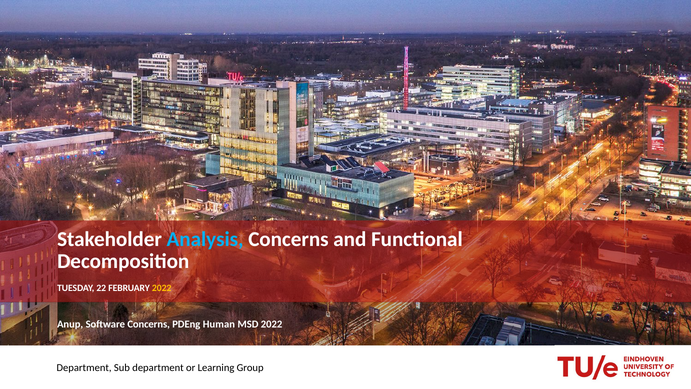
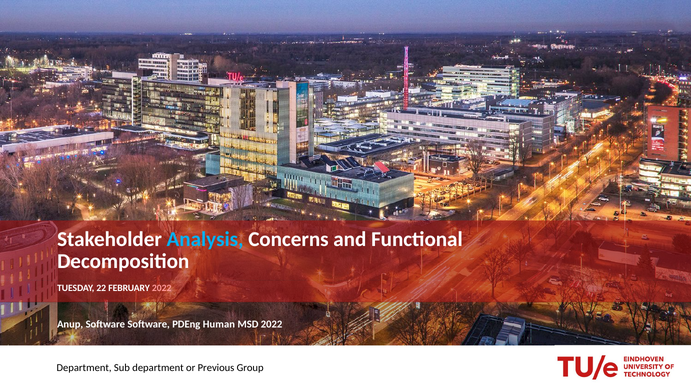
2022 colour: yellow -> pink (162, 288)
Software Concerns: Concerns -> Software (149, 324)
Learning: Learning -> Previous (216, 368)
